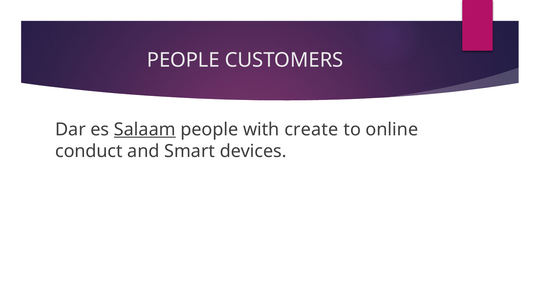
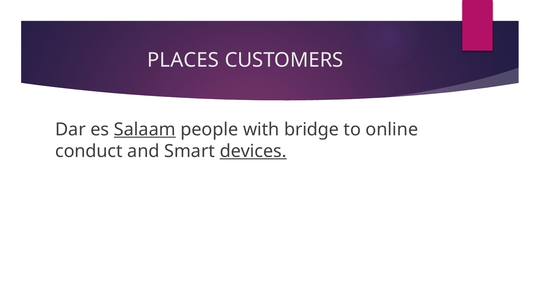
PEOPLE: PEOPLE -> PLACES (183, 60)
create: create -> bridge (312, 129)
devices underline: none -> present (253, 151)
